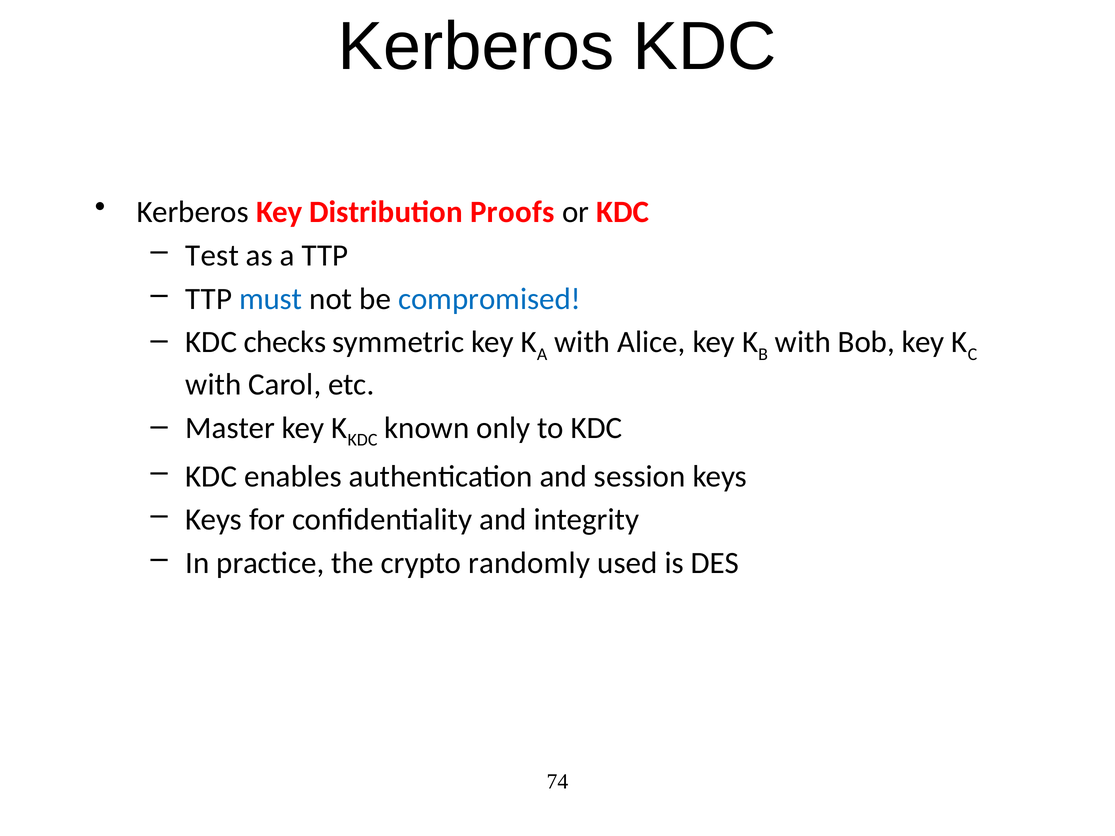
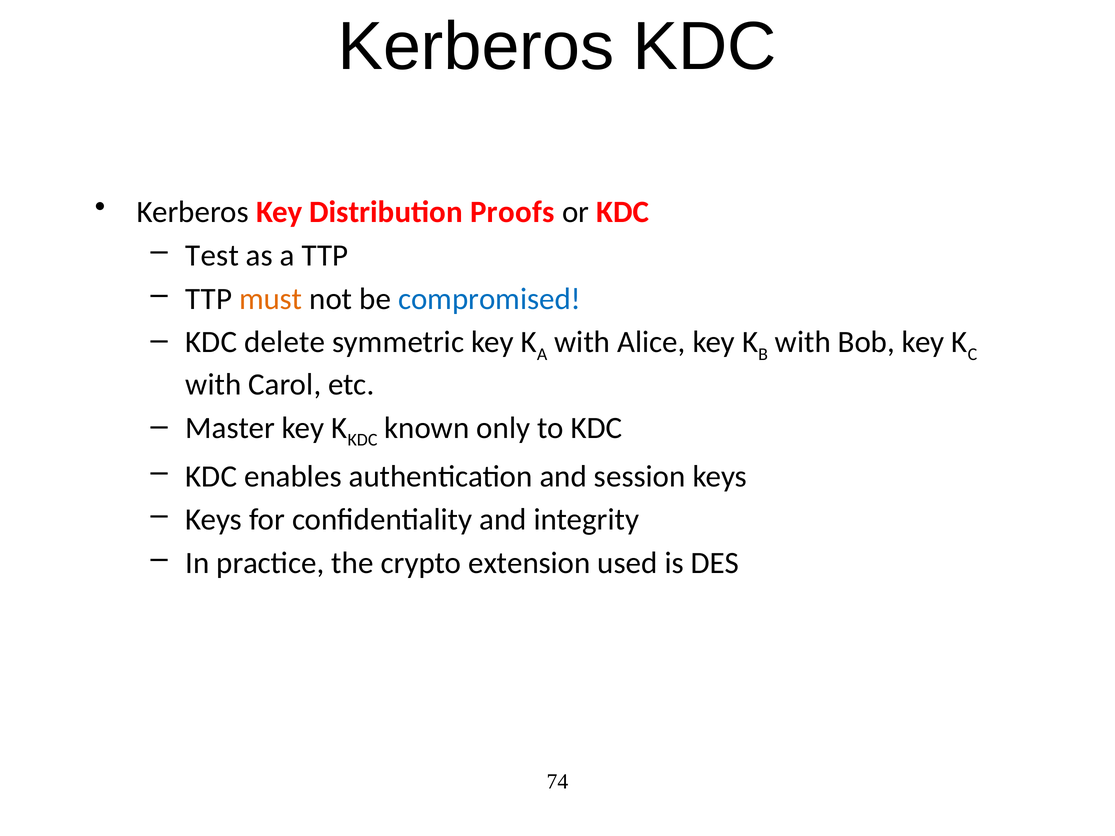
must colour: blue -> orange (271, 299)
checks: checks -> delete (285, 342)
randomly: randomly -> extension (529, 563)
